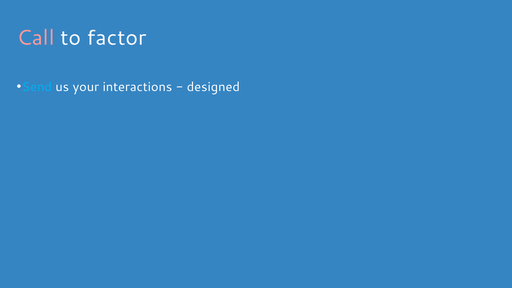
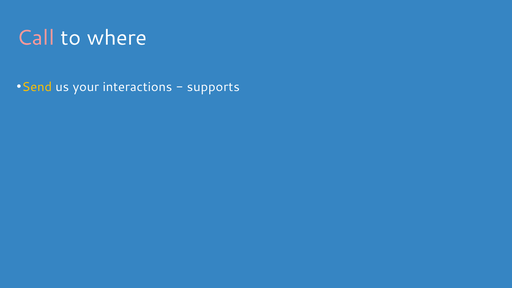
factor: factor -> where (117, 38)
Send colour: light blue -> yellow (37, 87)
designed: designed -> supports (213, 87)
